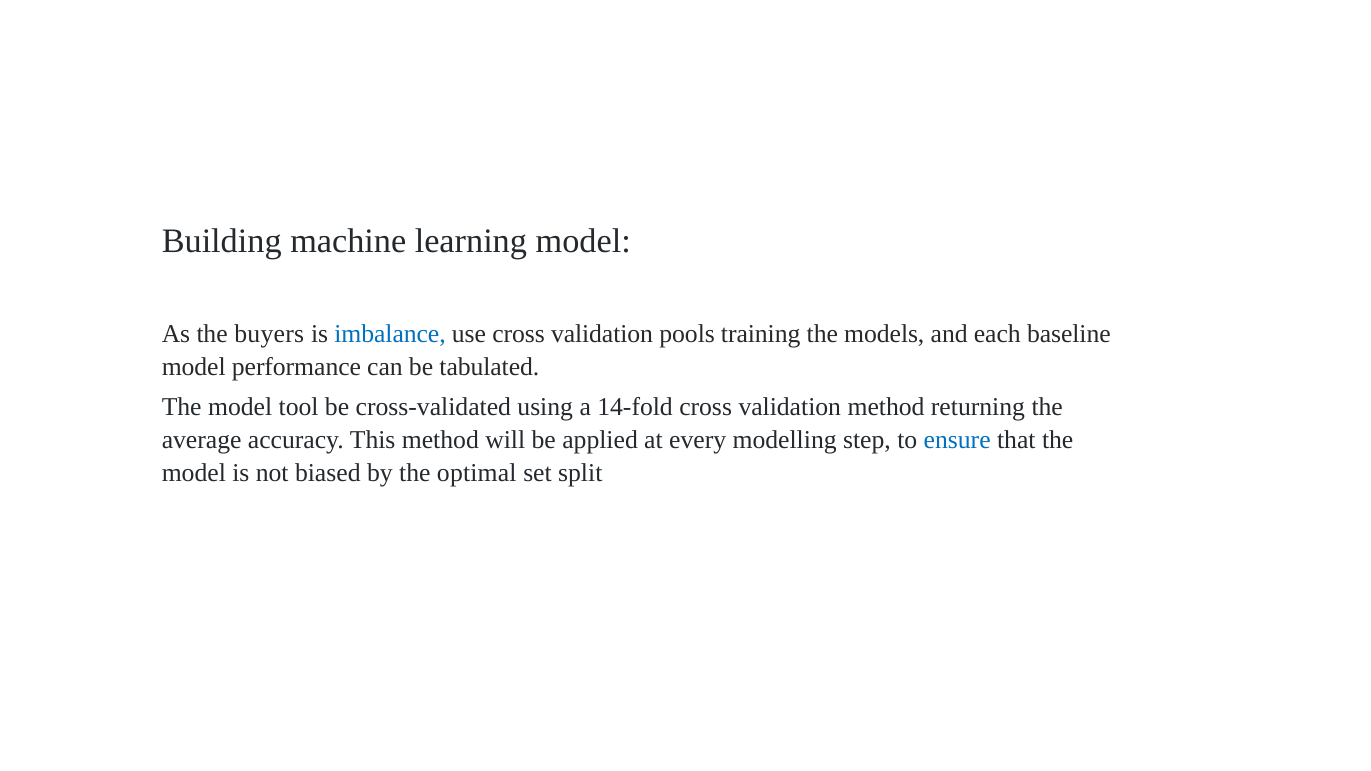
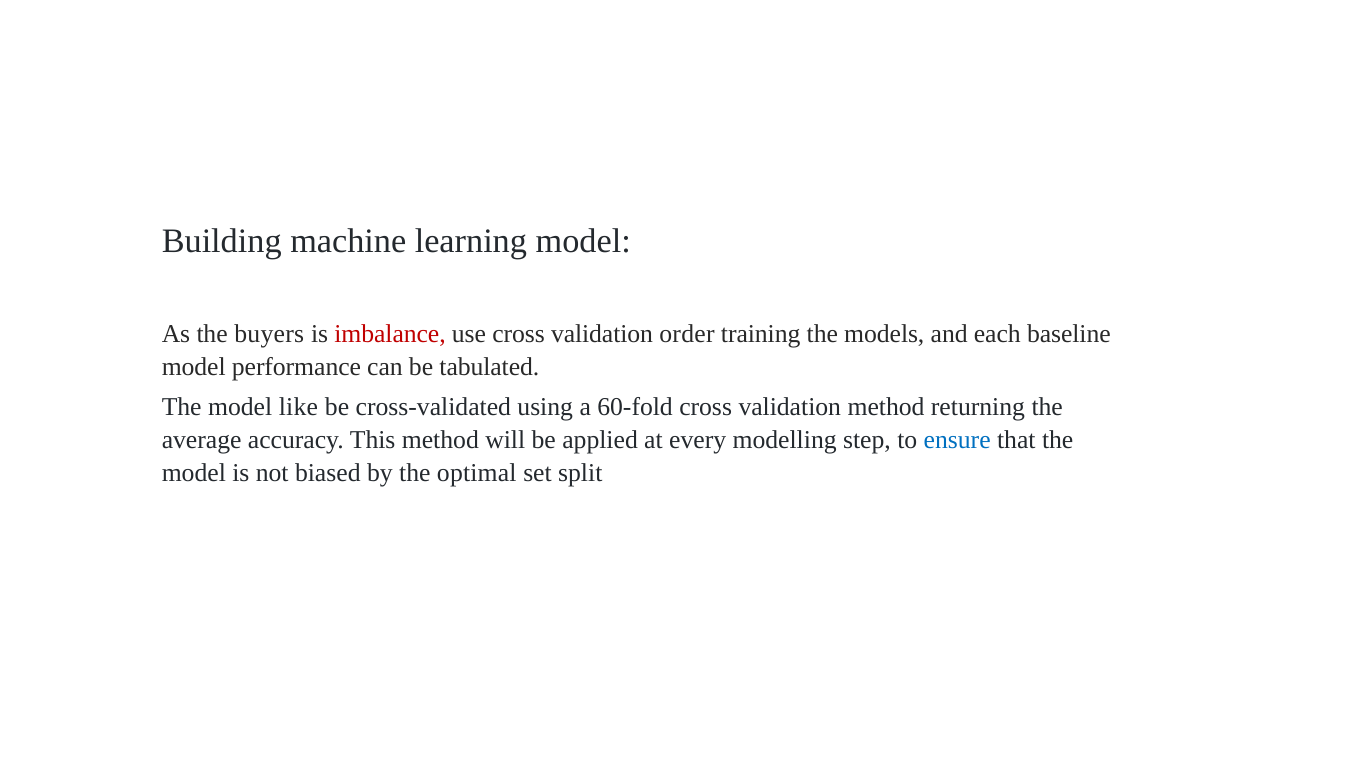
imbalance colour: blue -> red (390, 334)
pools: pools -> order (687, 334)
tool: tool -> like (298, 408)
14-fold: 14-fold -> 60-fold (635, 408)
